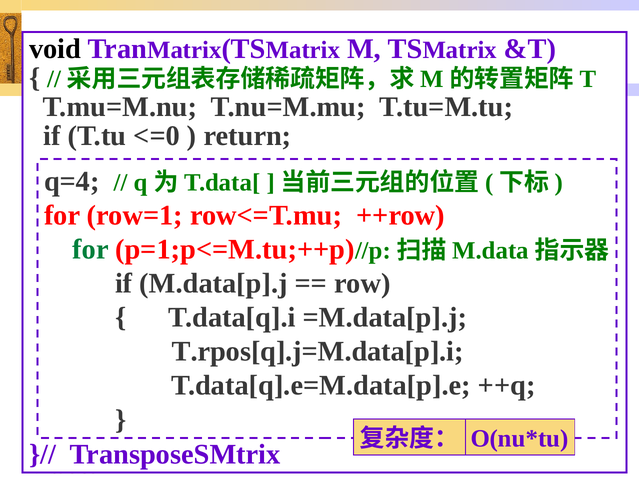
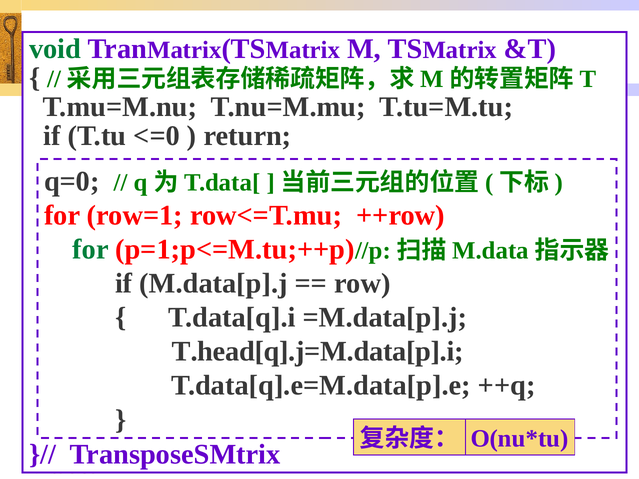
void colour: black -> green (55, 49)
q=4: q=4 -> q=0 (72, 181)
T.rpos[q].j=M.data[p].i: T.rpos[q].j=M.data[p].i -> T.head[q].j=M.data[p].i (318, 352)
